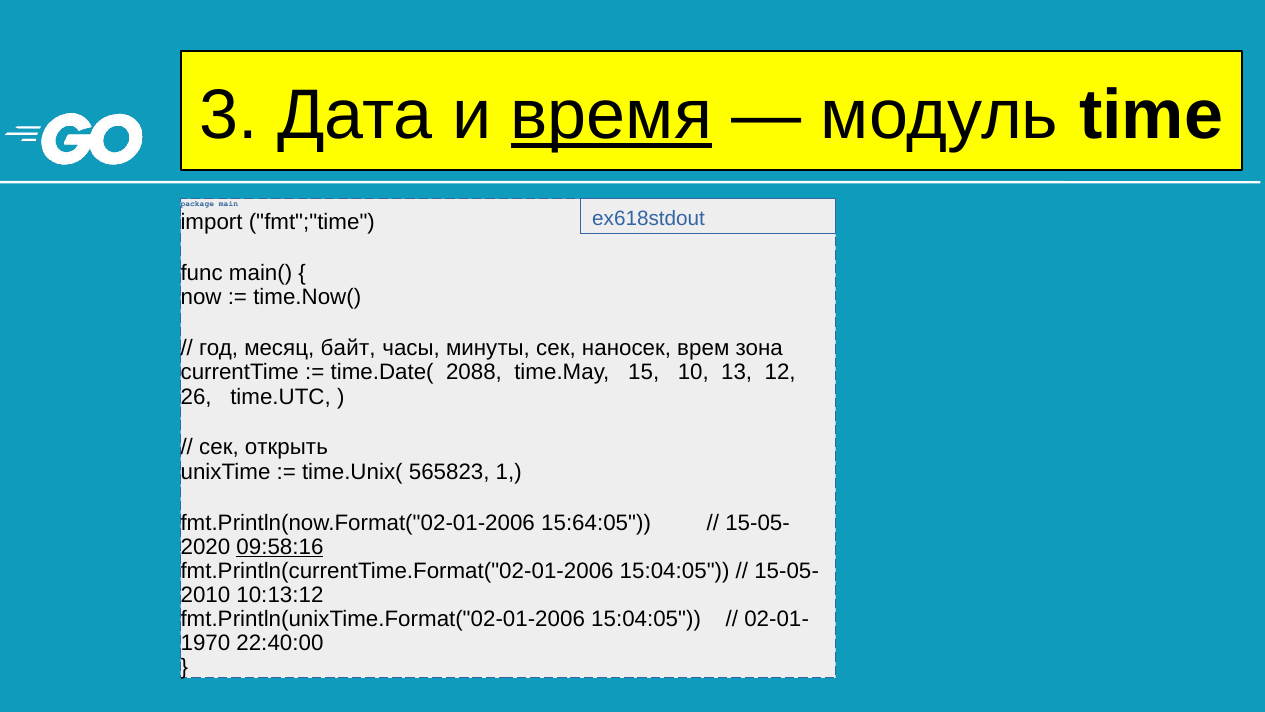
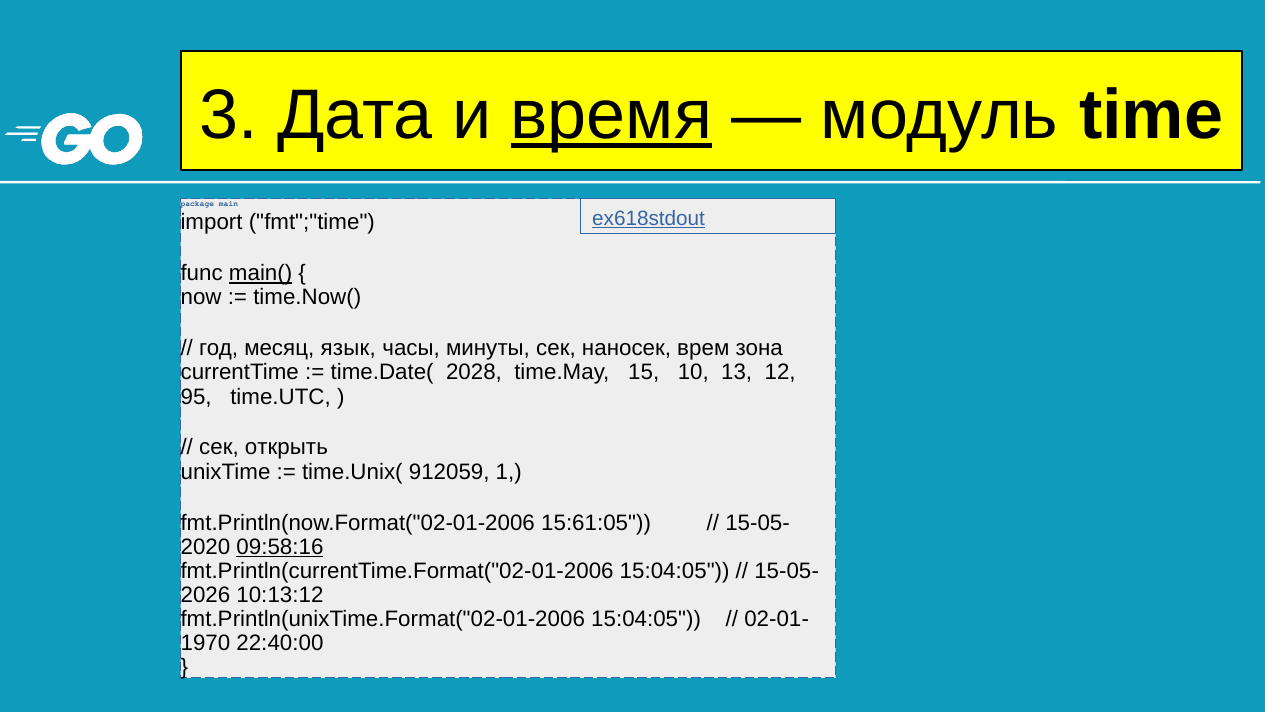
ex618stdout underline: none -> present (648, 218)
main( underline: none -> present (261, 273)
байт: байт -> язык (348, 348)
2088: 2088 -> 2028 (474, 372)
26: 26 -> 95 (196, 396)
565823: 565823 -> 912059 (449, 471)
15:64:05: 15:64:05 -> 15:61:05 (596, 522)
2010: 2010 -> 2026 (205, 595)
